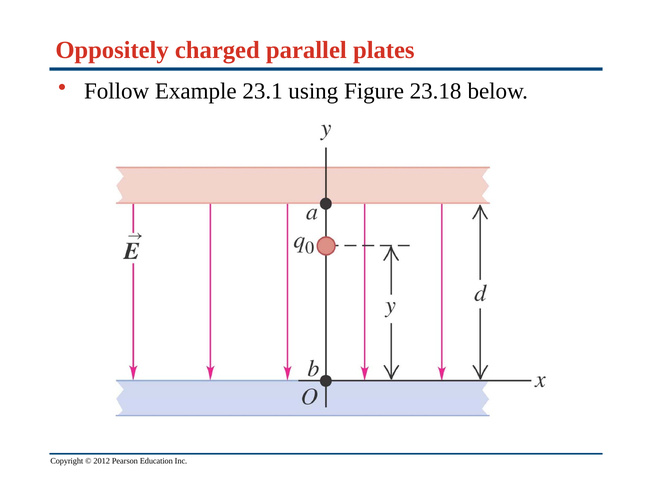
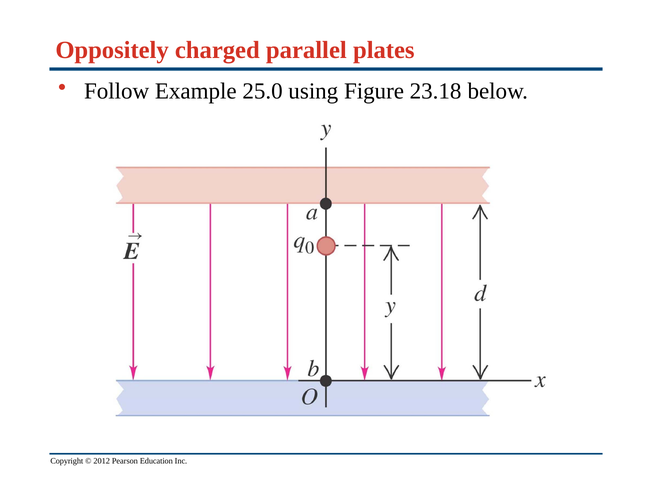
23.1: 23.1 -> 25.0 (263, 91)
